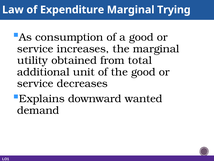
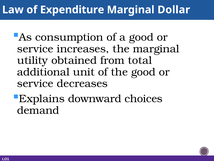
Trying: Trying -> Dollar (174, 10)
wanted: wanted -> choices (144, 98)
